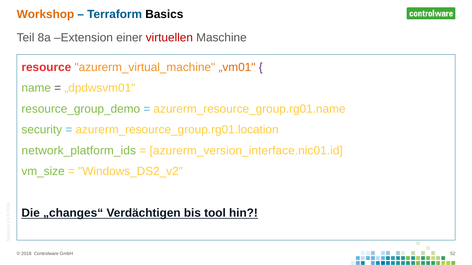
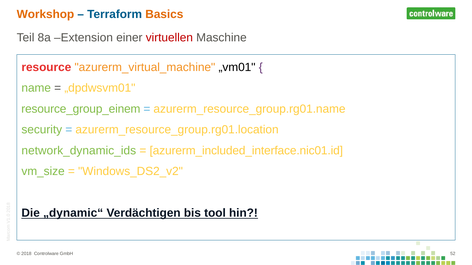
Basics colour: black -> orange (164, 14)
„vm01 colour: orange -> black (237, 67)
resource_group_demo: resource_group_demo -> resource_group_einem (81, 109)
network_platform_ids: network_platform_ids -> network_dynamic_ids (79, 151)
azurerm_version_interface.nic01.id: azurerm_version_interface.nic01.id -> azurerm_included_interface.nic01.id (246, 151)
„changes“: „changes“ -> „dynamic“ (73, 213)
